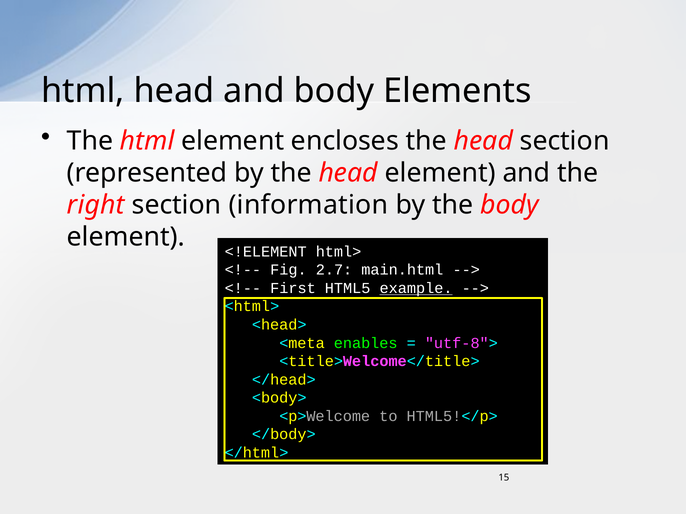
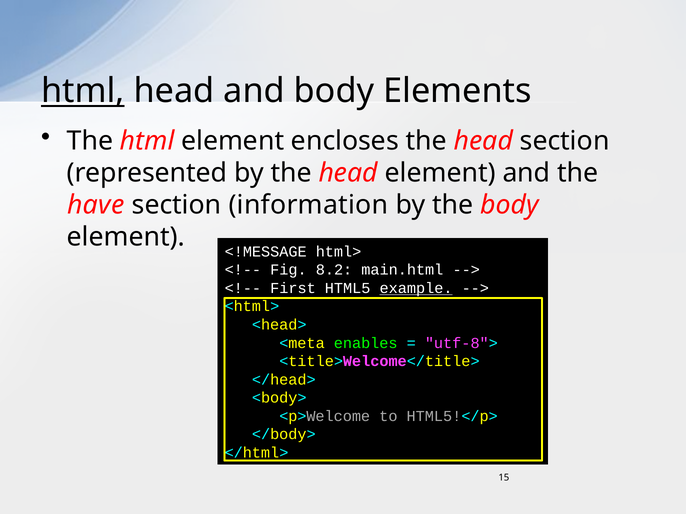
html underline: none -> present (83, 91)
right: right -> have (96, 205)
<!ELEMENT: <!ELEMENT -> <!MESSAGE (266, 252)
2.7: 2.7 -> 8.2 (334, 270)
